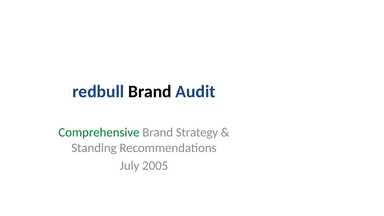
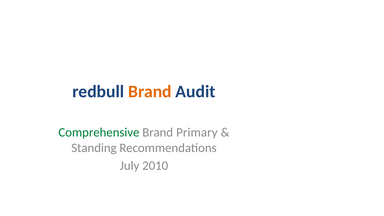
Brand colour: black -> orange (150, 92)
Strategy: Strategy -> Primary (197, 132)
2005: 2005 -> 2010 (155, 166)
